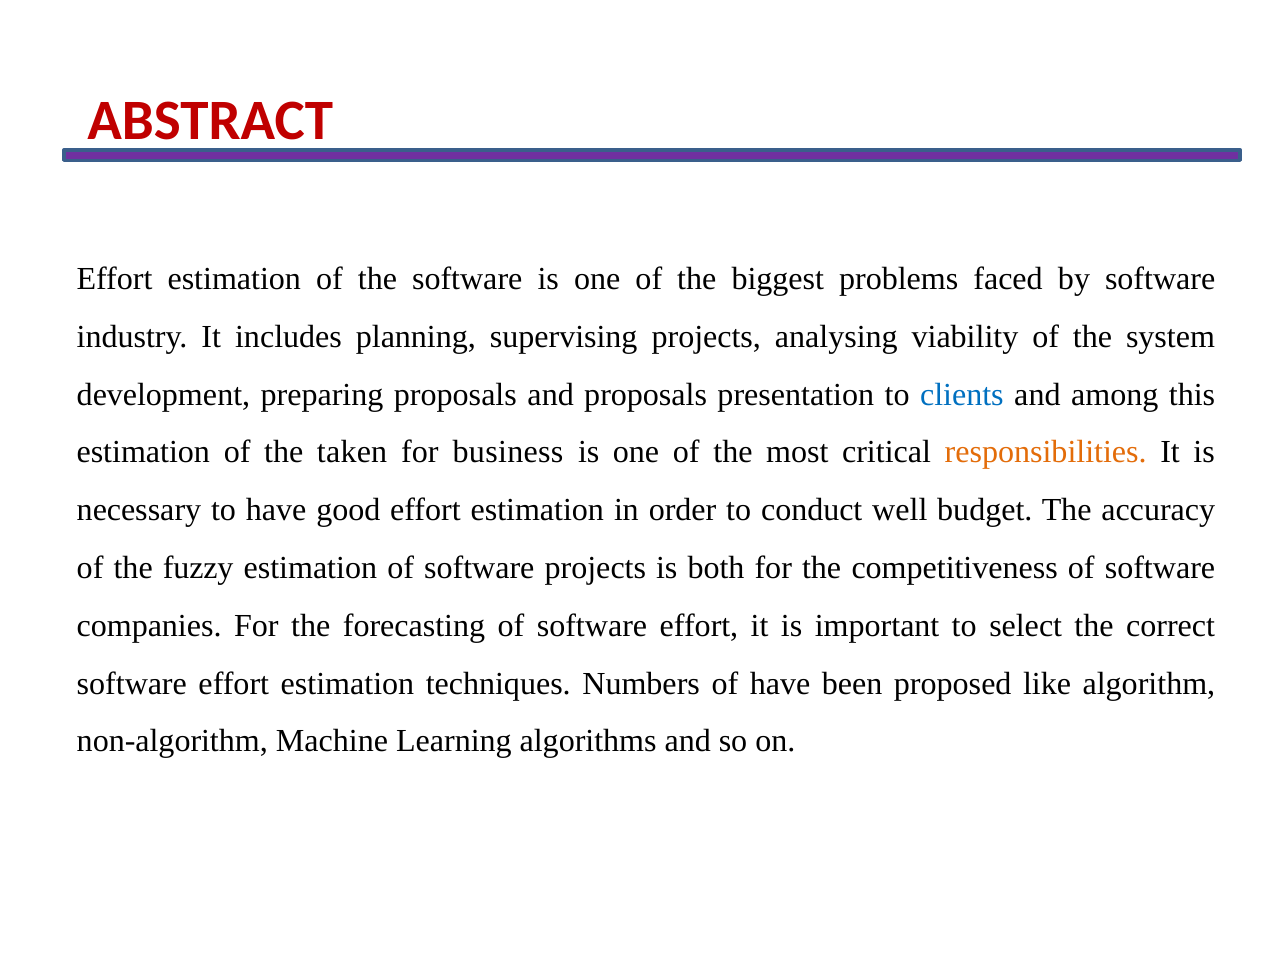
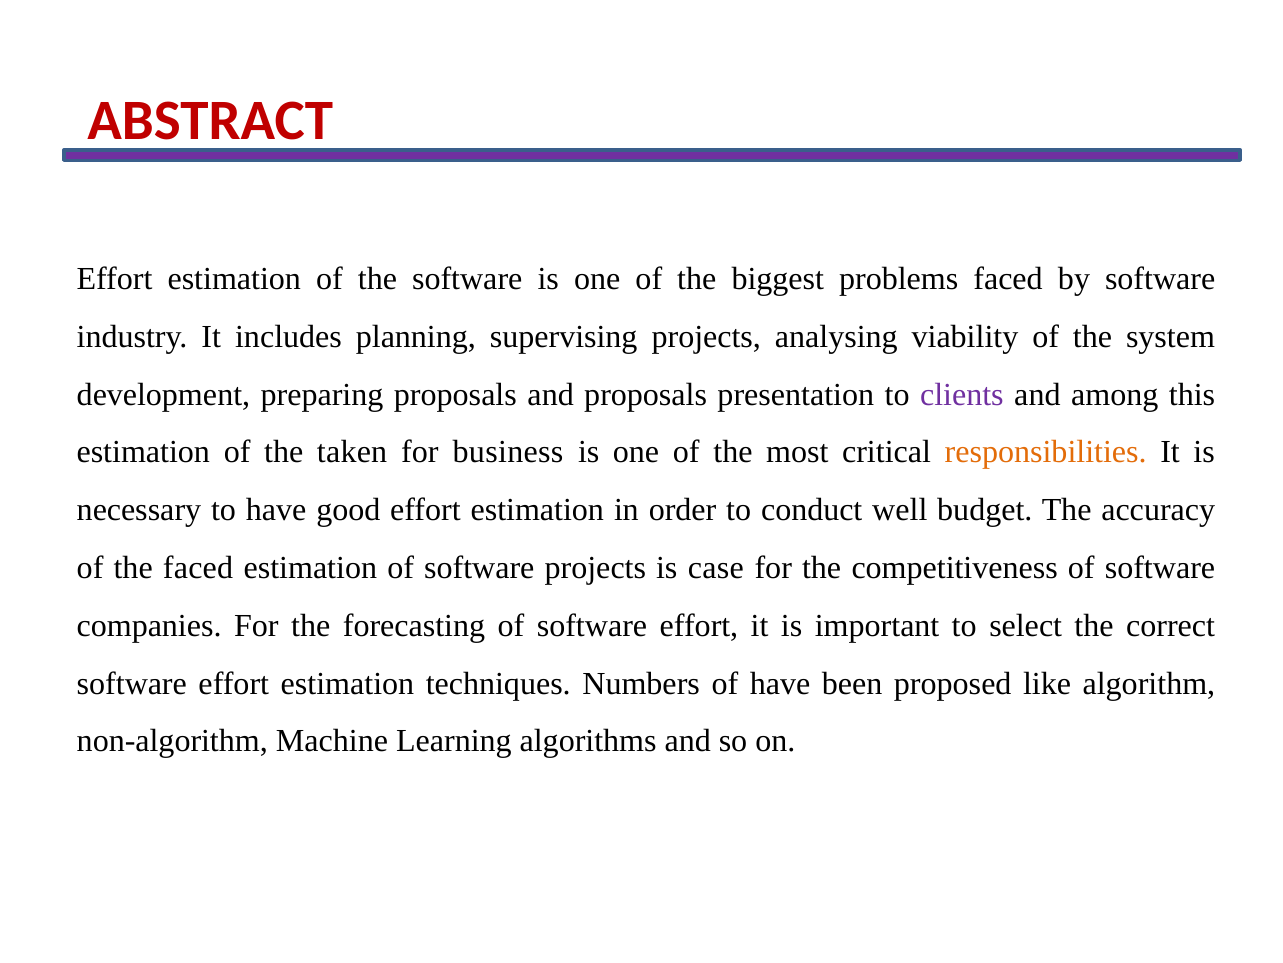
clients colour: blue -> purple (962, 394)
the fuzzy: fuzzy -> faced (198, 567)
both: both -> case (716, 567)
